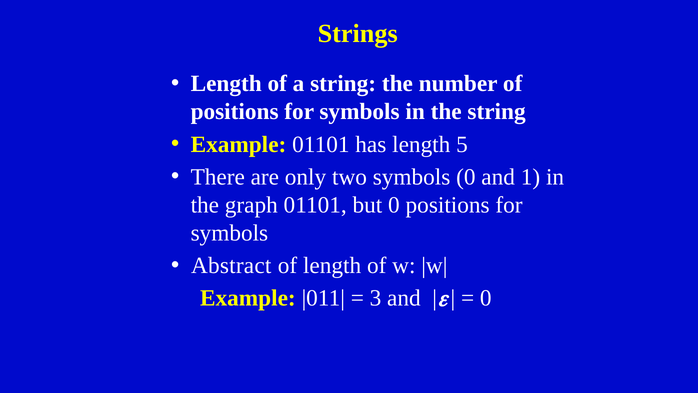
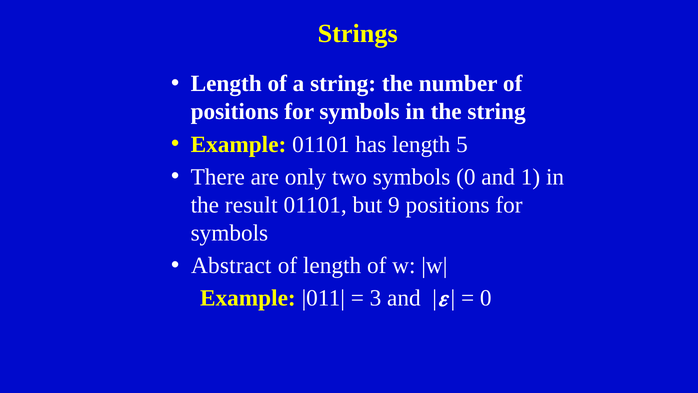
graph: graph -> result (251, 205)
but 0: 0 -> 9 (394, 205)
